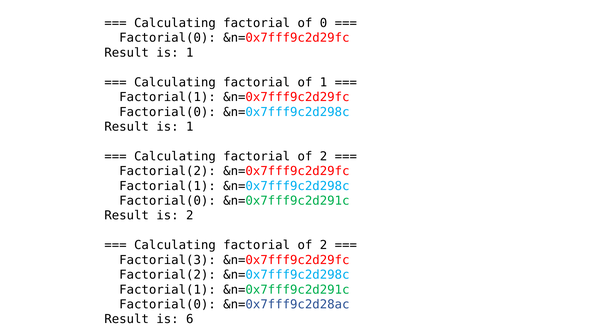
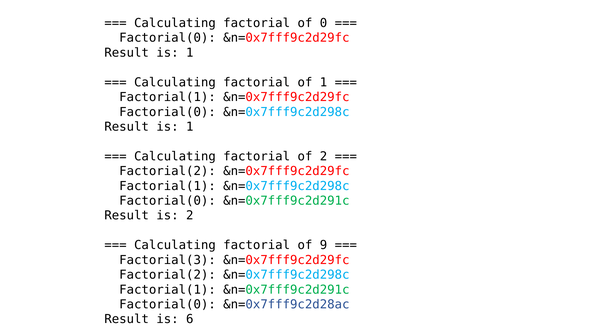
2: 2 -> 9 (324, 245)
